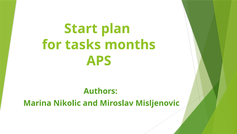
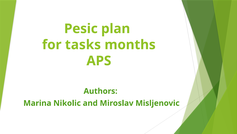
Start: Start -> Pesic (81, 29)
